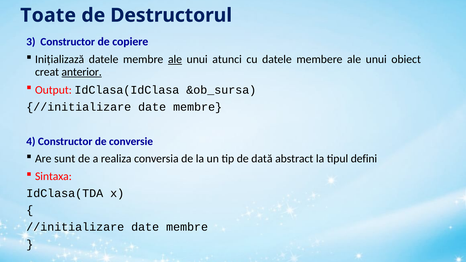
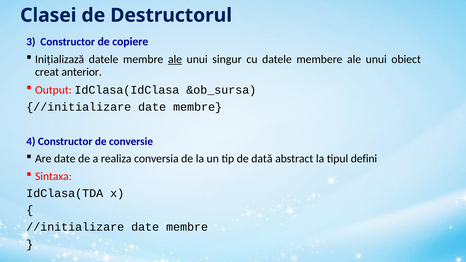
Toate: Toate -> Clasei (48, 15)
atunci: atunci -> singur (227, 59)
anterior underline: present -> none (82, 72)
Are sunt: sunt -> date (65, 159)
